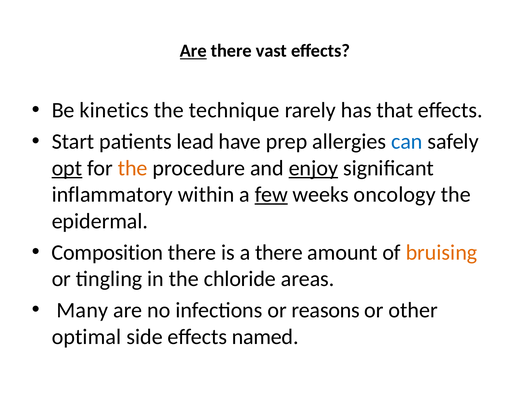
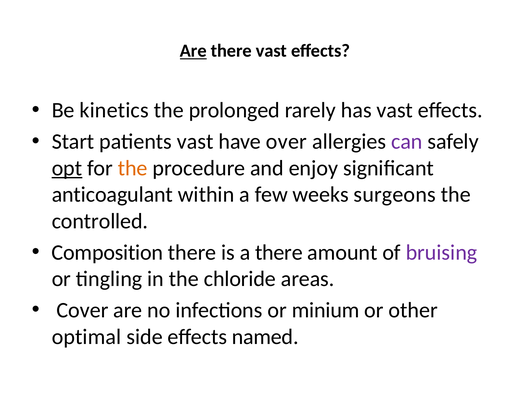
technique: technique -> prolonged (234, 110)
has that: that -> vast (395, 110)
patients lead: lead -> vast (195, 141)
prep: prep -> over (286, 141)
can colour: blue -> purple (407, 141)
enjoy underline: present -> none (313, 168)
inflammatory: inflammatory -> anticoagulant (112, 194)
few underline: present -> none (271, 194)
oncology: oncology -> surgeons (395, 194)
epidermal: epidermal -> controlled (100, 221)
bruising colour: orange -> purple (442, 252)
Many: Many -> Cover (82, 310)
reasons: reasons -> minium (326, 310)
